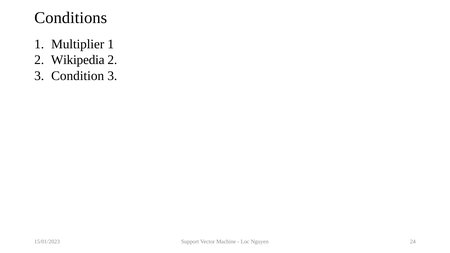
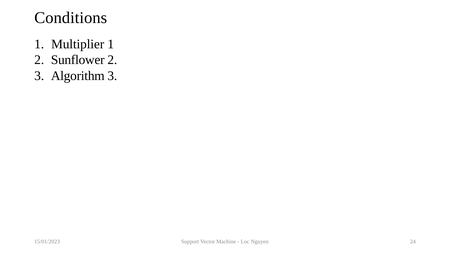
Wikipedia: Wikipedia -> Sunflower (78, 60)
Condition: Condition -> Algorithm (78, 76)
